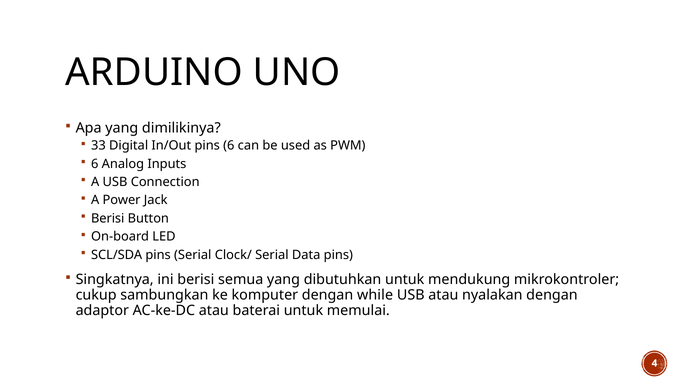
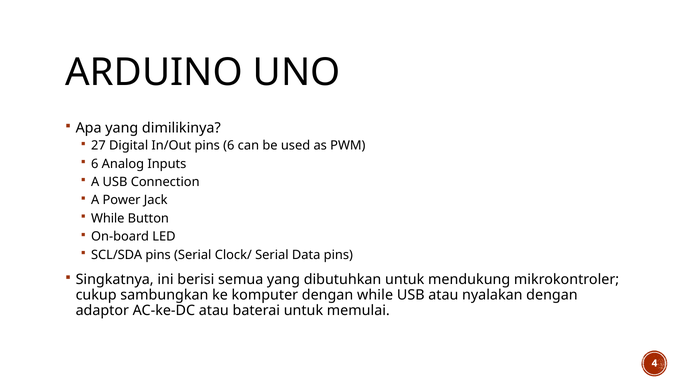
33: 33 -> 27 (98, 146)
Berisi: Berisi -> While (108, 218)
